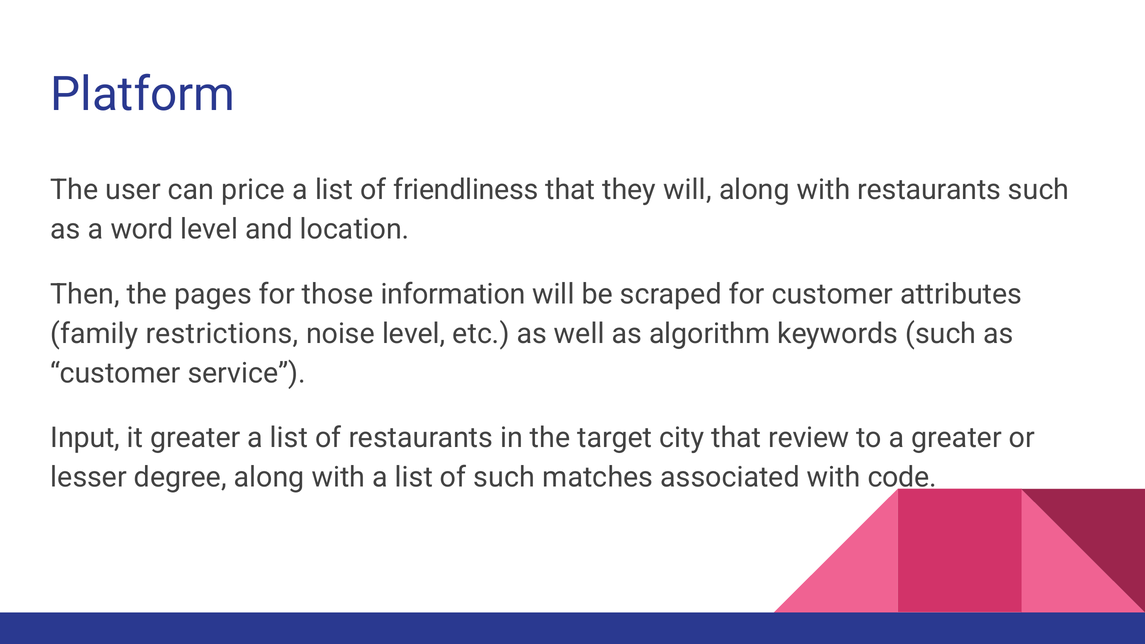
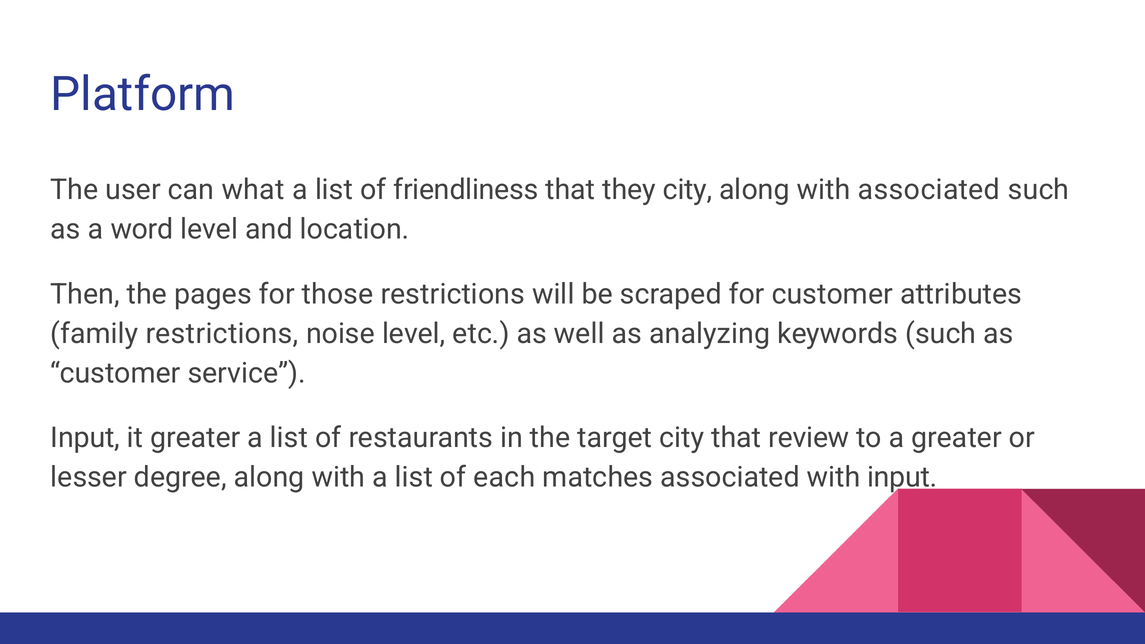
price: price -> what (253, 190)
they will: will -> city (688, 190)
with restaurants: restaurants -> associated (929, 190)
those information: information -> restrictions (453, 294)
algorithm: algorithm -> analyzing (710, 334)
of such: such -> each (504, 478)
with code: code -> input (902, 478)
